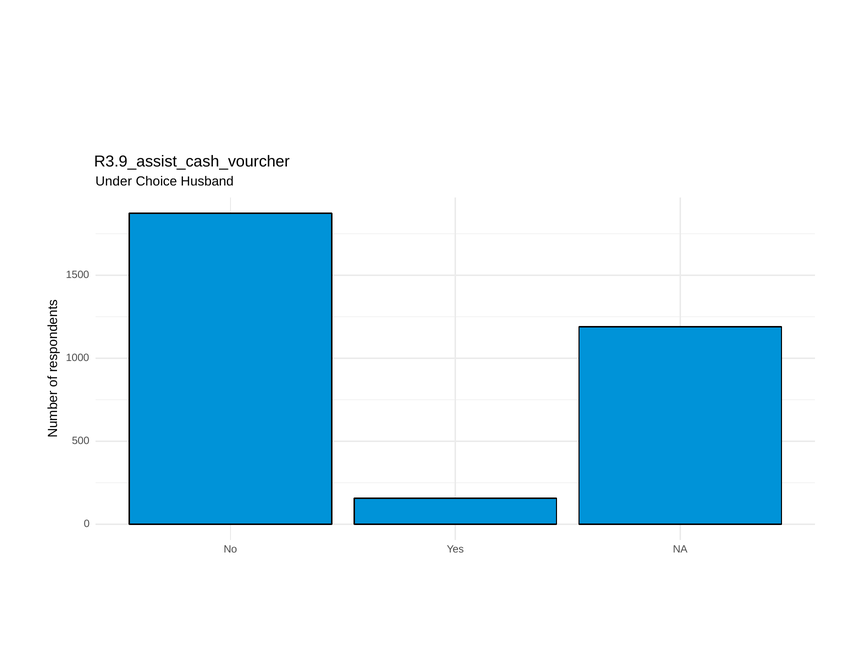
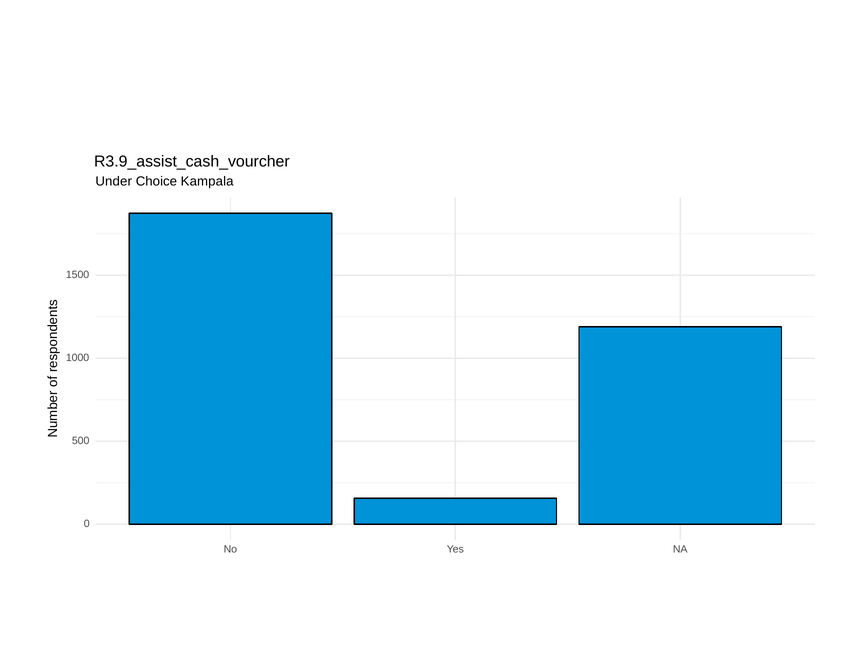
Husband: Husband -> Kampala (207, 182)
